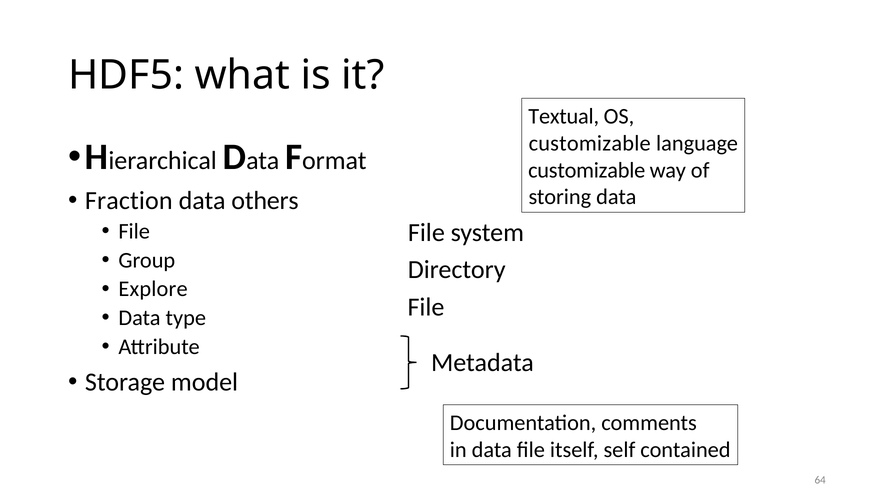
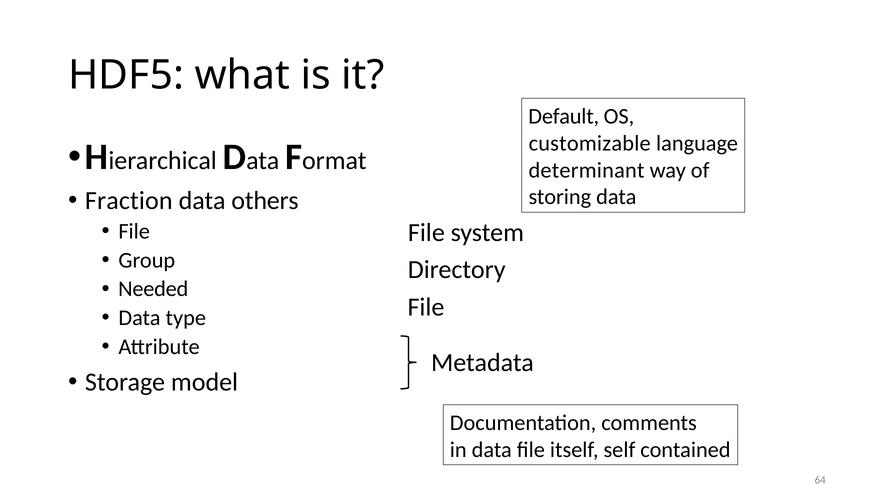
Textual: Textual -> Default (564, 117)
customizable: customizable -> determinant (587, 170)
Explore: Explore -> Needed (153, 289)
